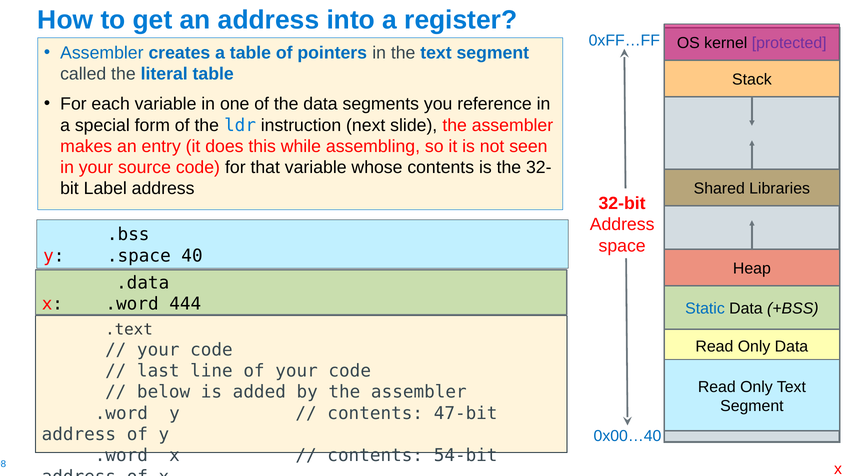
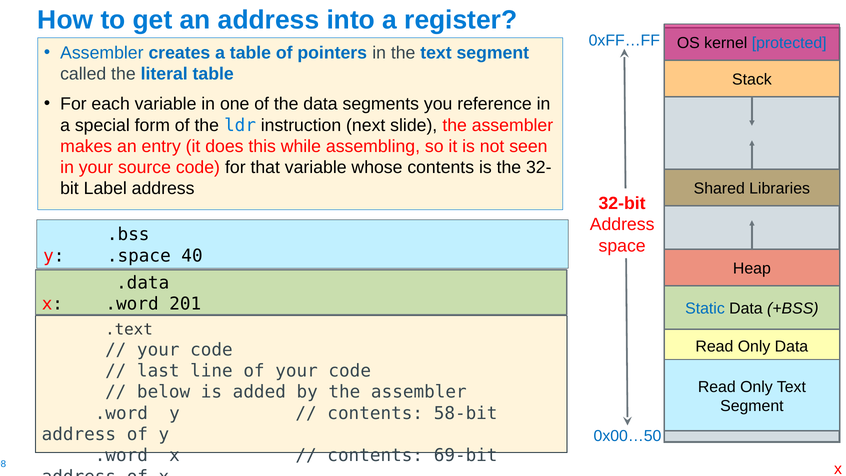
protected colour: purple -> blue (789, 43)
444: 444 -> 201 (185, 304)
47-bit: 47-bit -> 58-bit (466, 413)
0x00…40: 0x00…40 -> 0x00…50 (627, 436)
54-bit: 54-bit -> 69-bit (466, 455)
